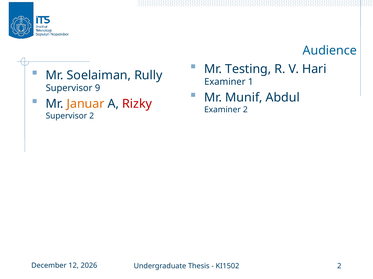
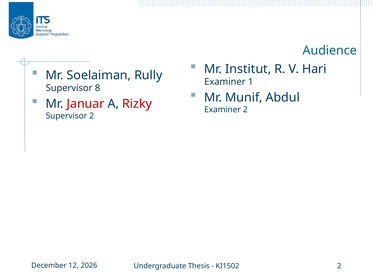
Testing: Testing -> Institut (248, 69)
9: 9 -> 8 (98, 88)
Januar colour: orange -> red (86, 104)
